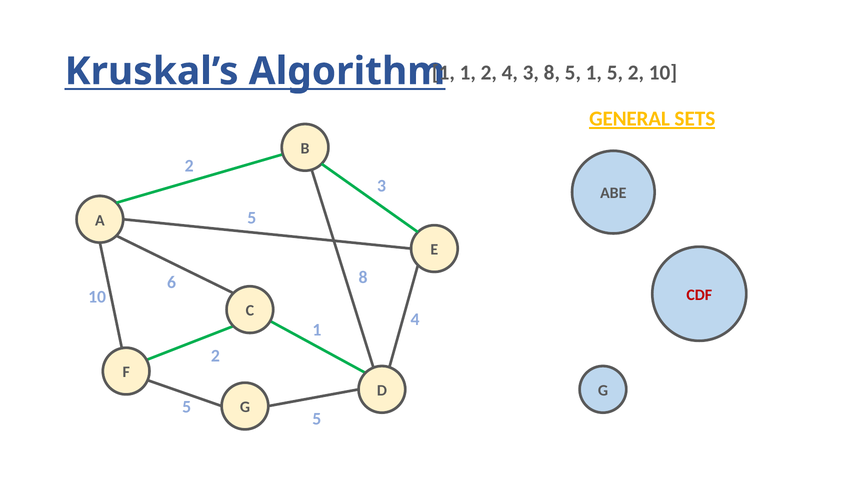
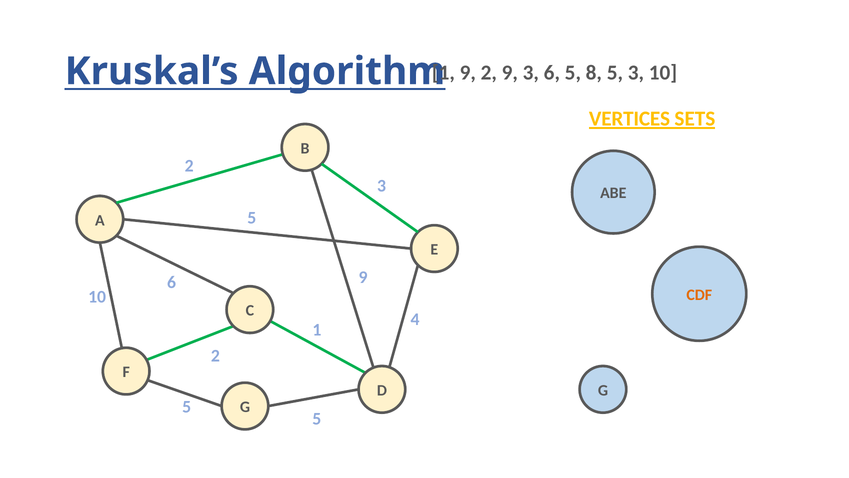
1: 1 -> 9 (468, 73)
2 4: 4 -> 9 (510, 73)
3 8: 8 -> 6 (552, 73)
5 1: 1 -> 8 (594, 73)
2: 2 -> 3 (636, 73)
GENERAL: GENERAL -> VERTICES (630, 119)
6 8: 8 -> 9 (363, 277)
CDF colour: red -> orange (699, 295)
